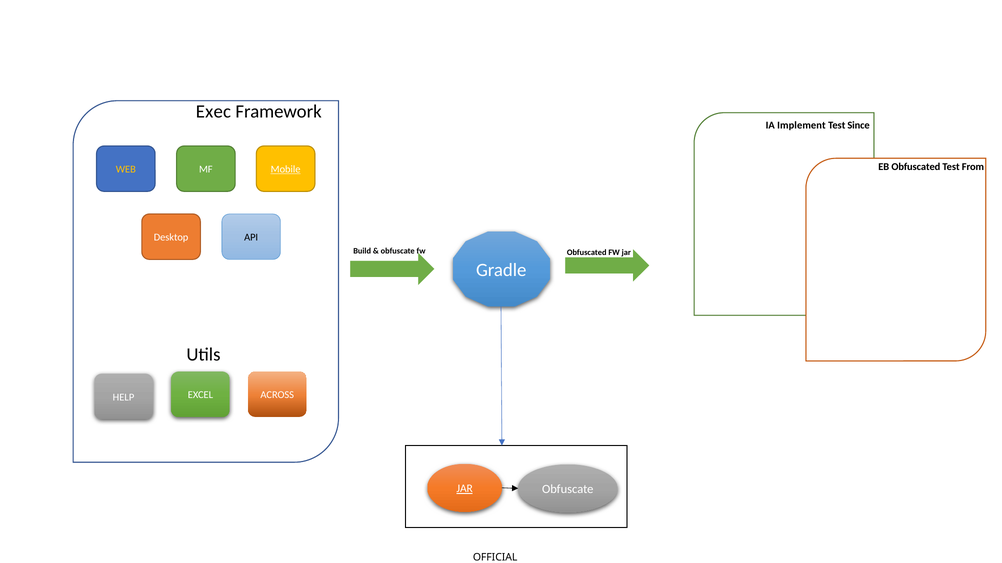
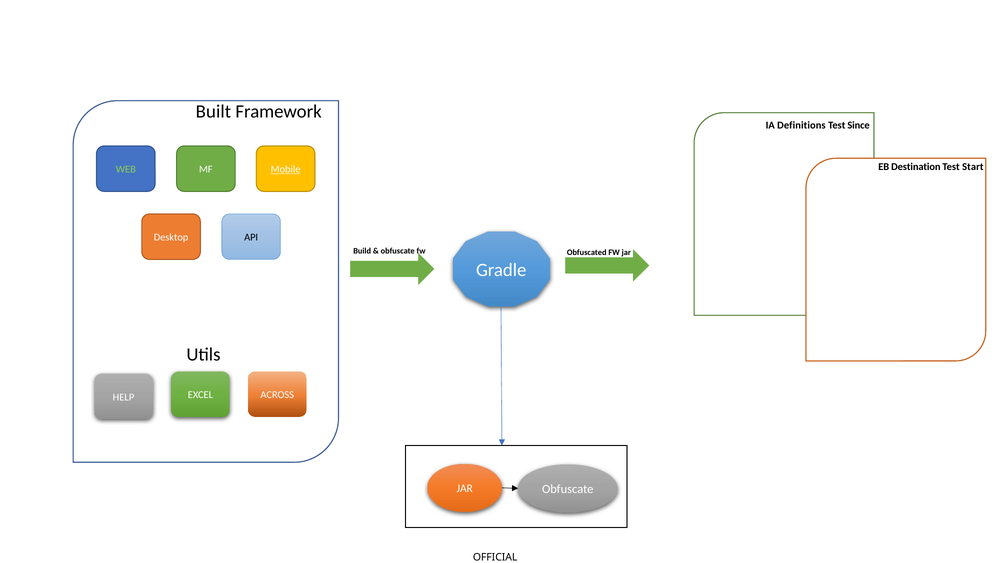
Exec: Exec -> Built (213, 112)
Implement: Implement -> Definitions (801, 126)
EB Obfuscated: Obfuscated -> Destination (916, 167)
From: From -> Start (973, 167)
WEB colour: yellow -> light green (126, 170)
JAR underline: present -> none (465, 489)
